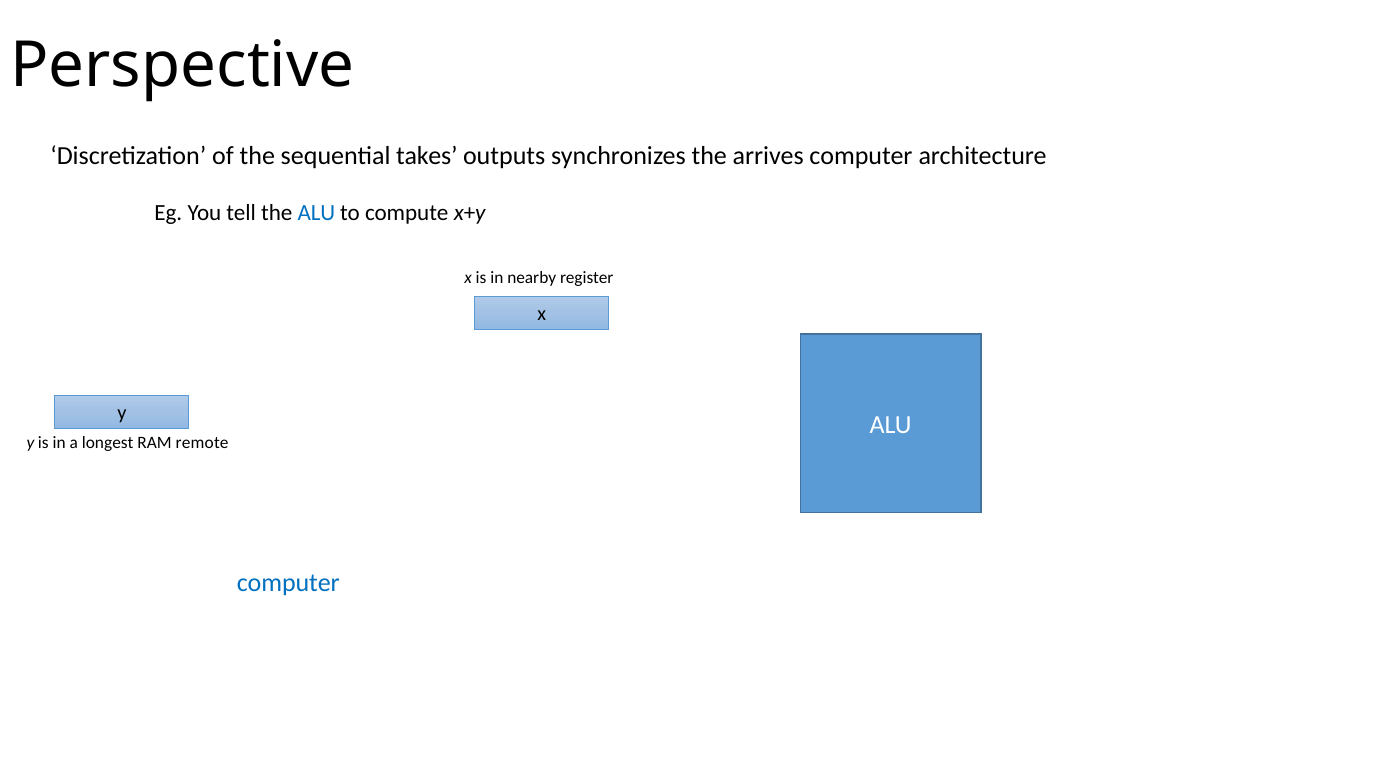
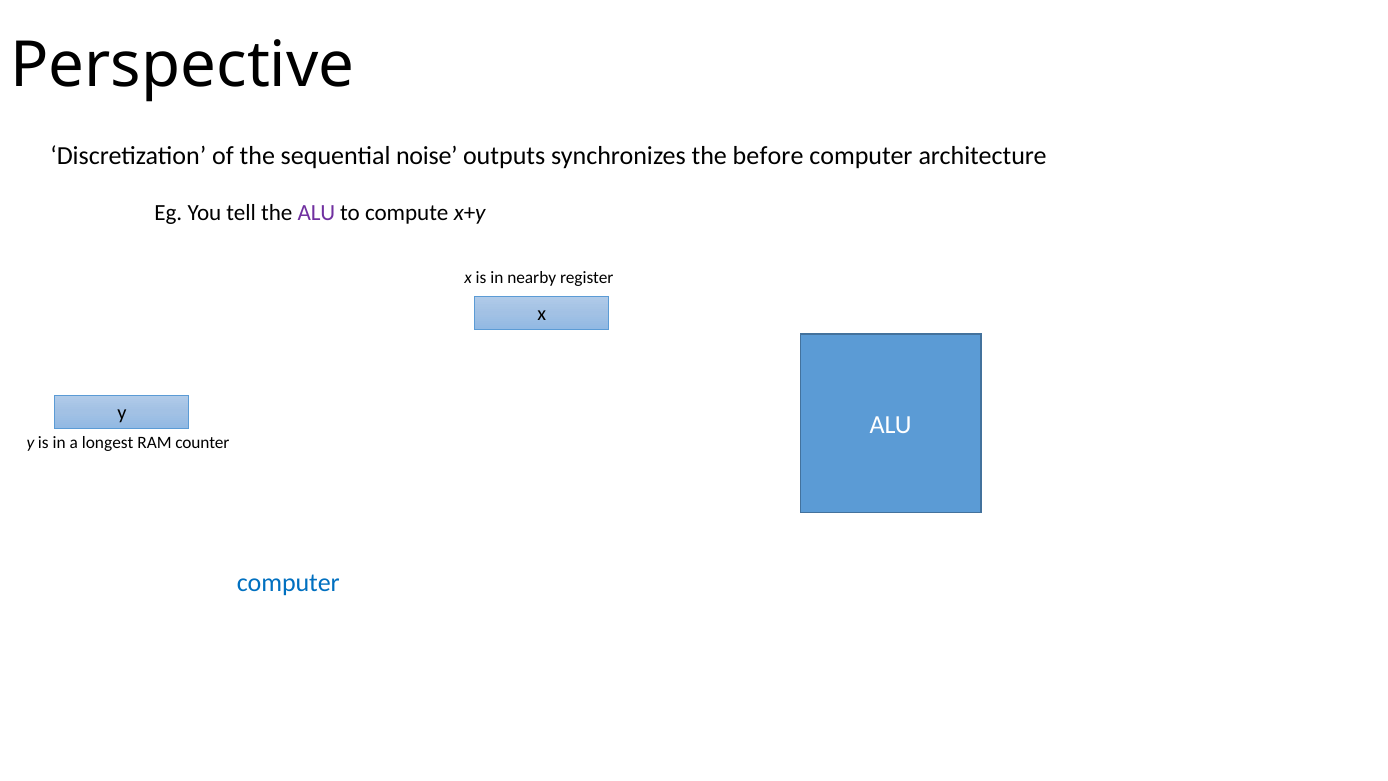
sequential takes: takes -> noise (427, 156)
arrives: arrives -> before (768, 156)
ALU colour: blue -> purple (316, 213)
remote: remote -> counter (202, 443)
